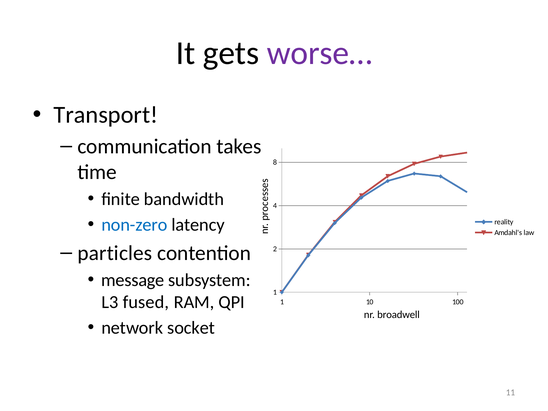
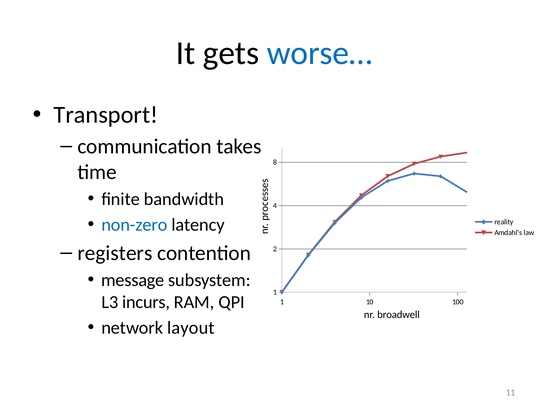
worse… colour: purple -> blue (320, 53)
particles: particles -> registers (115, 253)
fused: fused -> incurs (146, 302)
socket: socket -> layout (191, 328)
